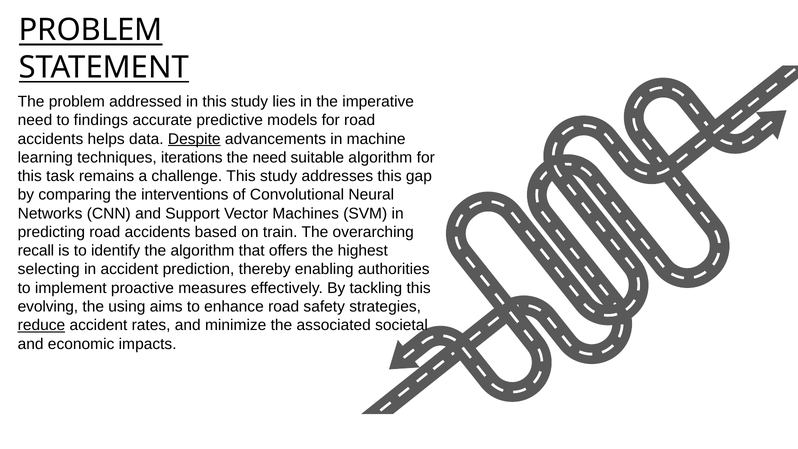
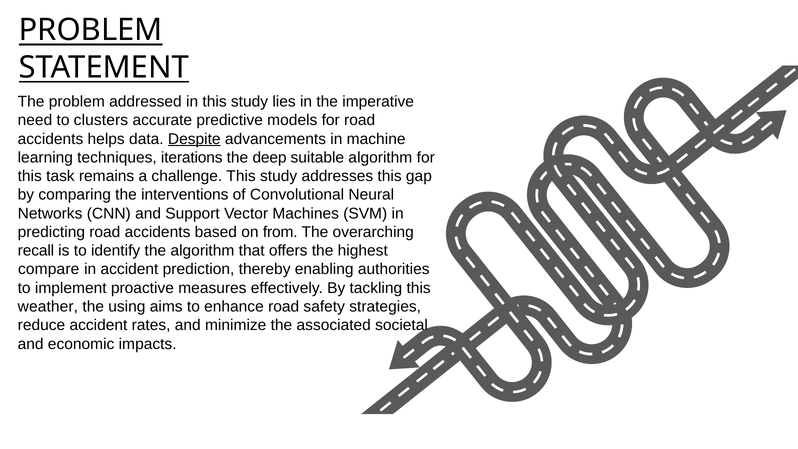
findings: findings -> clusters (101, 120)
the need: need -> deep (270, 157)
train: train -> from (280, 232)
selecting: selecting -> compare (49, 269)
evolving: evolving -> weather (48, 307)
reduce underline: present -> none (41, 325)
